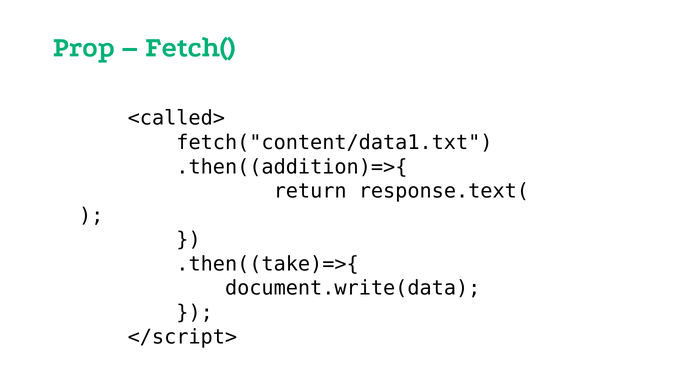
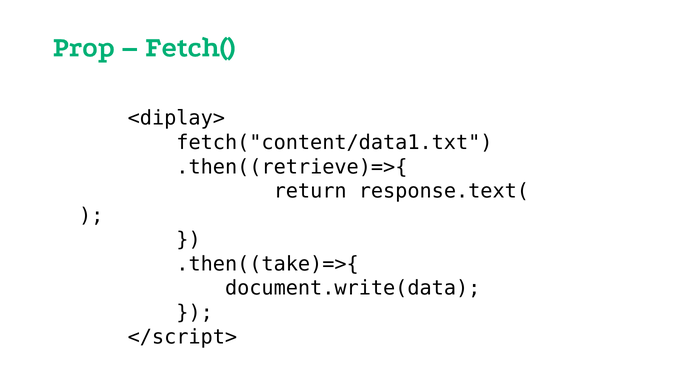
<called>: <called> -> <diplay> (176, 118)
.then((addition)=>{: .then((addition)=>{ -> .then((retrieve)=>{ (292, 167)
